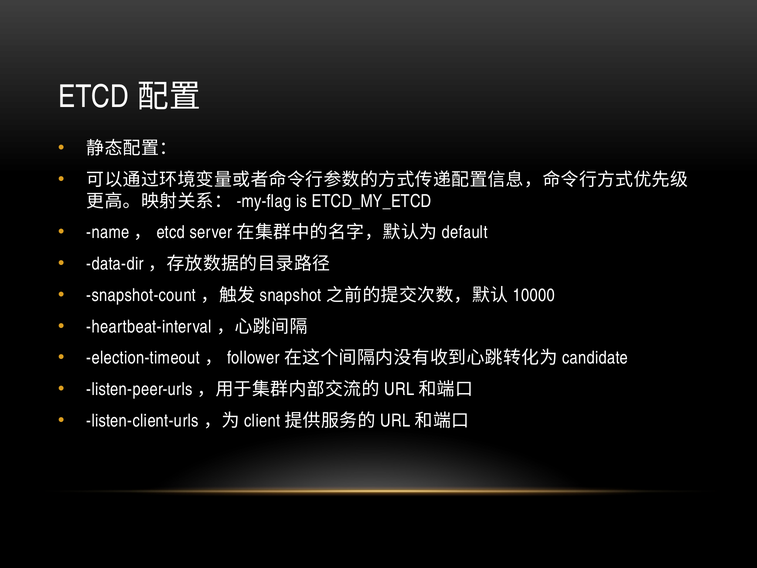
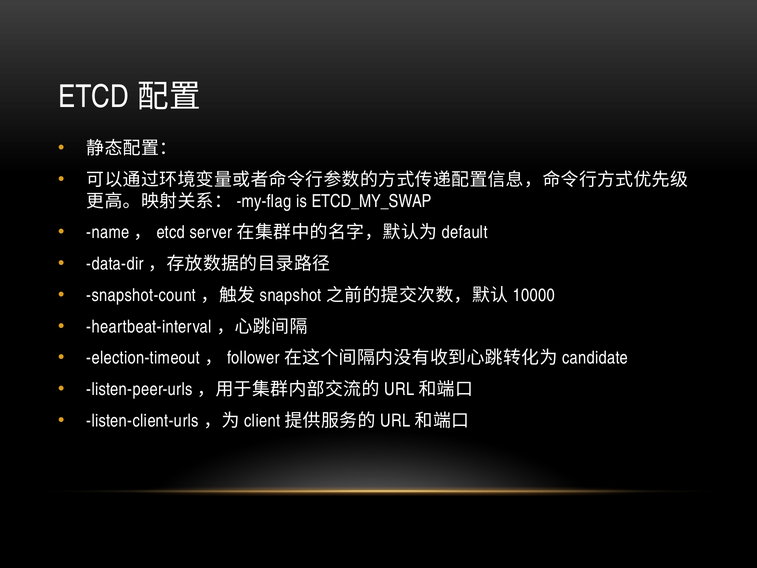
ETCD_MY_ETCD: ETCD_MY_ETCD -> ETCD_MY_SWAP (372, 201)
